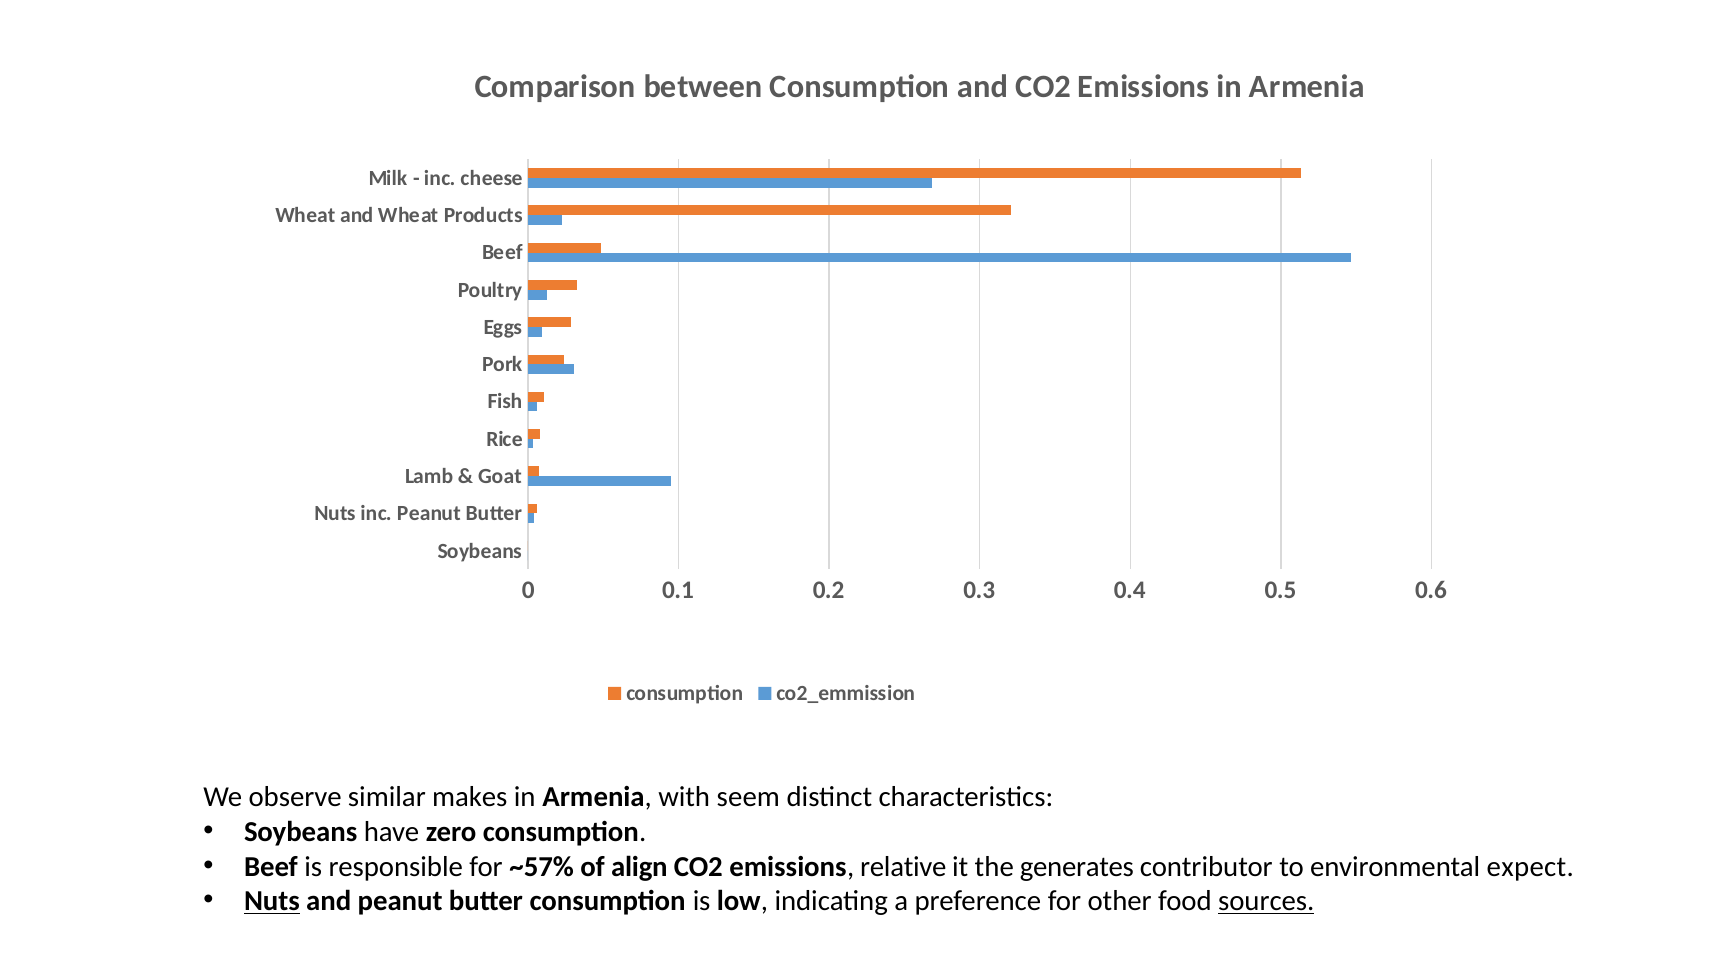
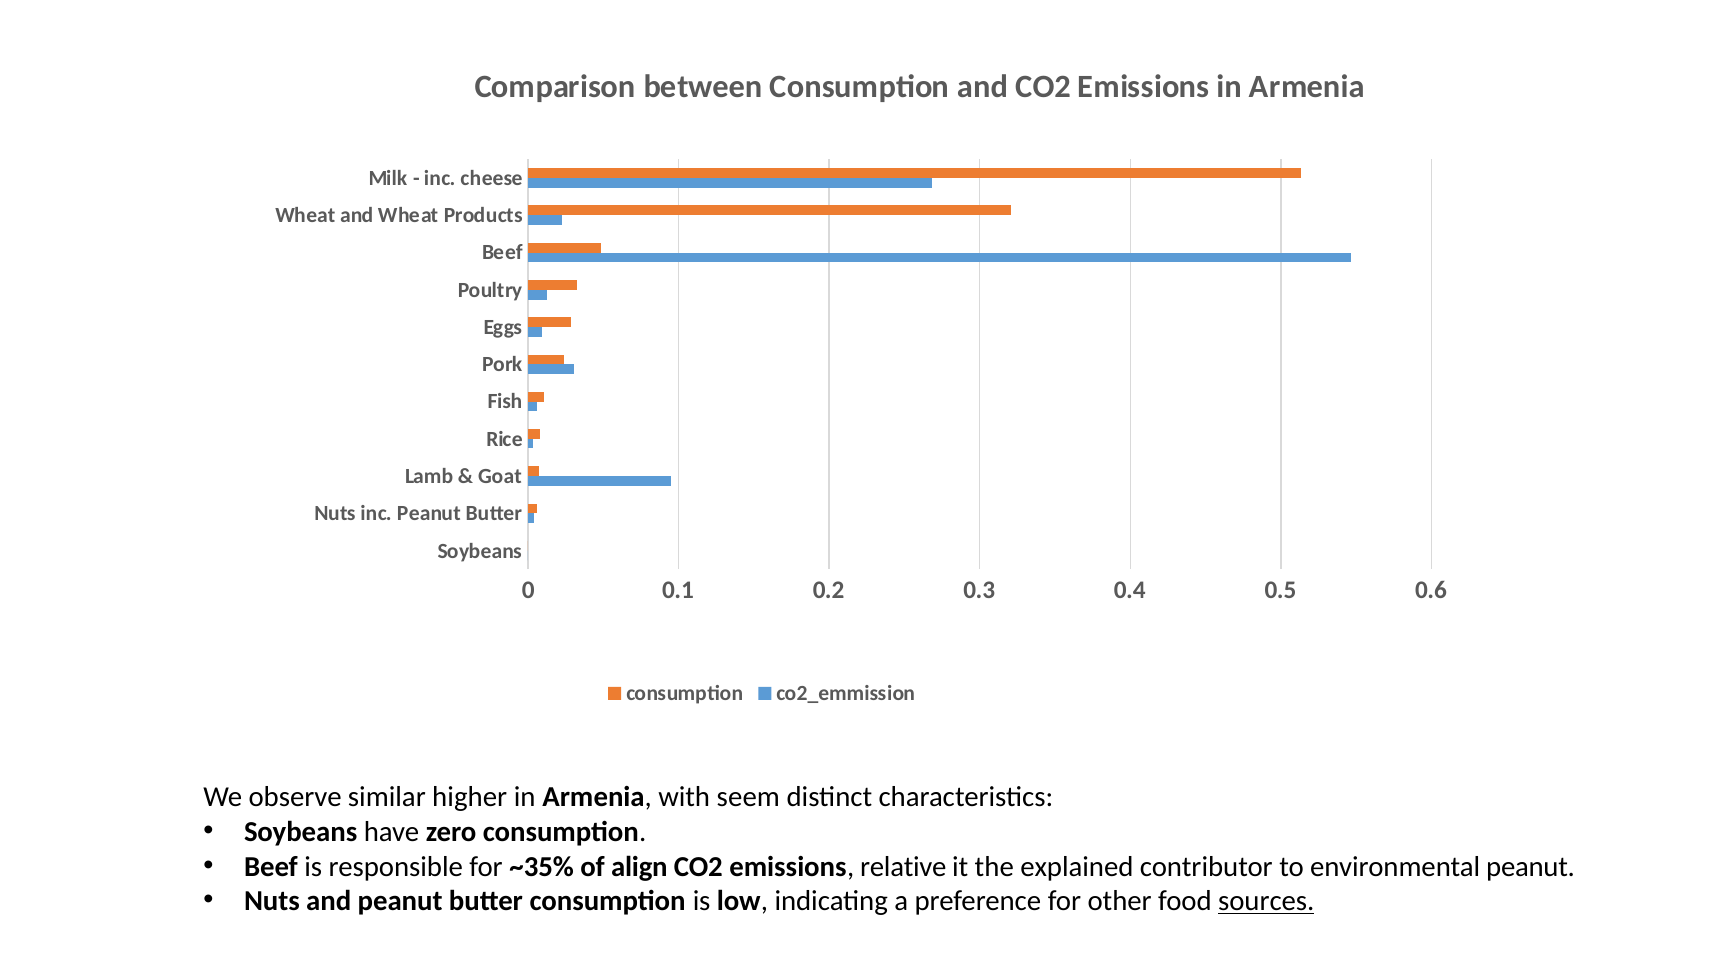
makes: makes -> higher (470, 797)
~57%: ~57% -> ~35% (542, 866)
generates: generates -> explained (1077, 866)
environmental expect: expect -> peanut (1531, 866)
Nuts underline: present -> none (272, 901)
